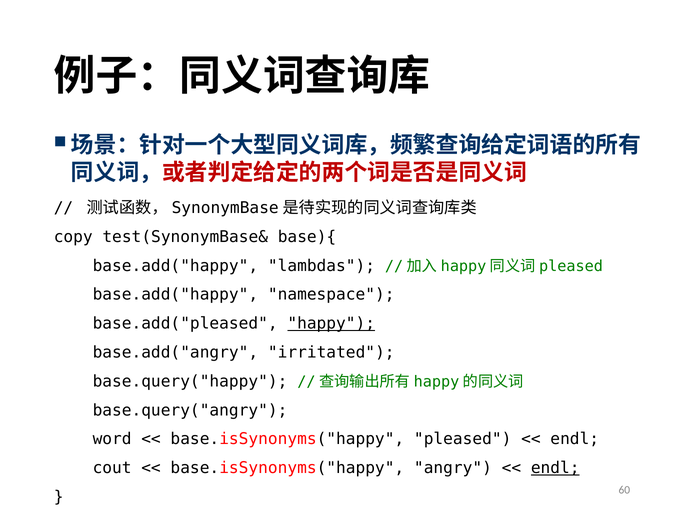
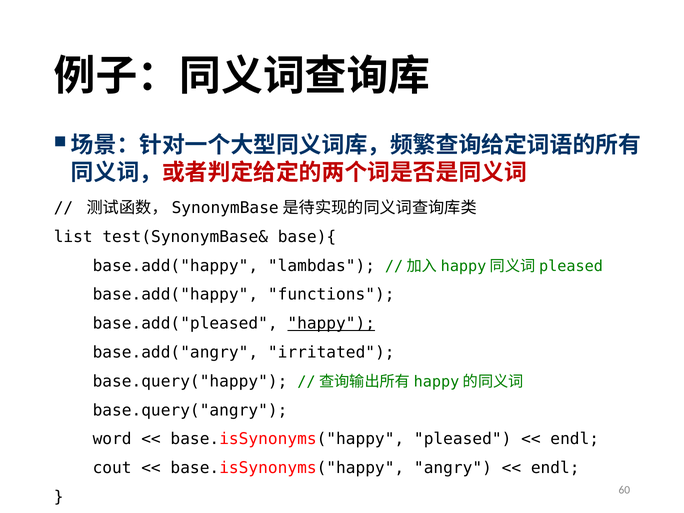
copy: copy -> list (73, 237)
namespace: namespace -> functions (331, 295)
endl underline: present -> none (555, 468)
